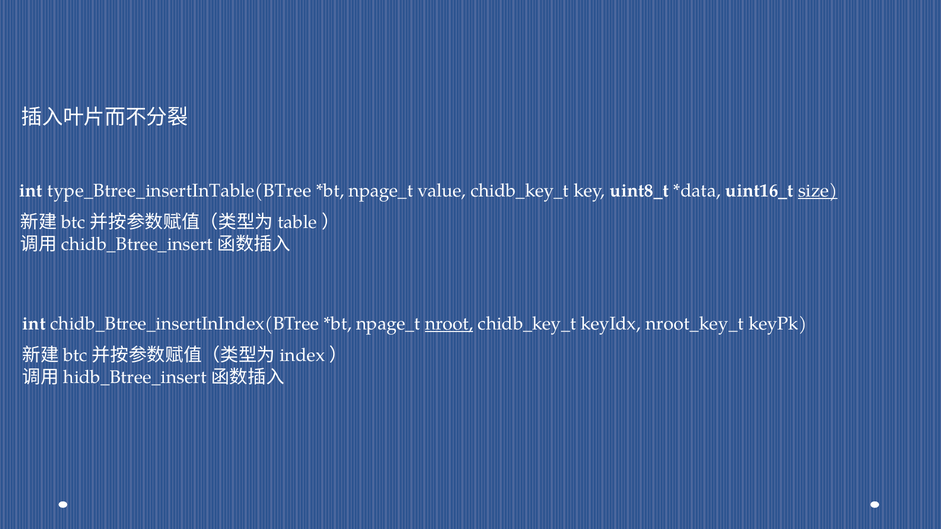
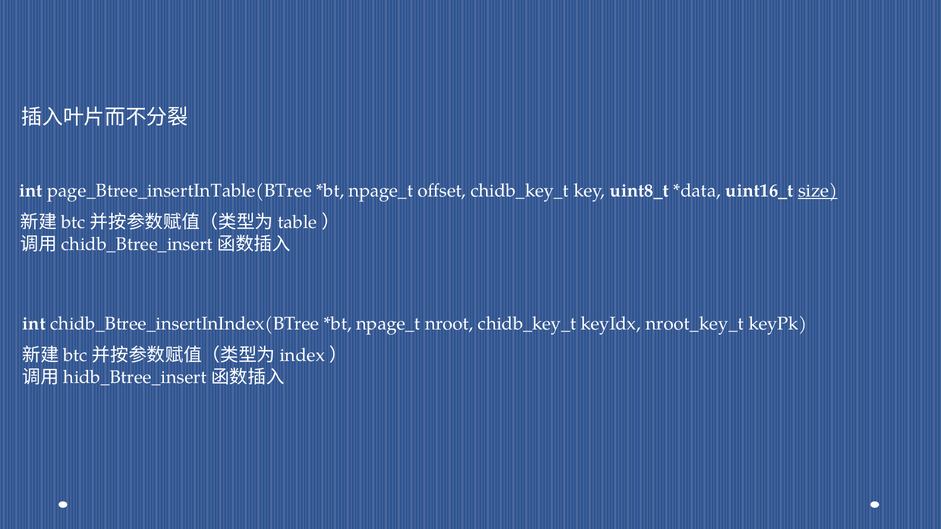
type_Btree_insertInTable(BTree: type_Btree_insertInTable(BTree -> page_Btree_insertInTable(BTree (179, 191)
value: value -> offset (442, 191)
nroot underline: present -> none (449, 324)
